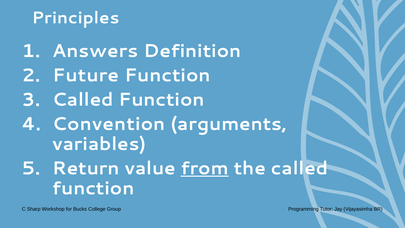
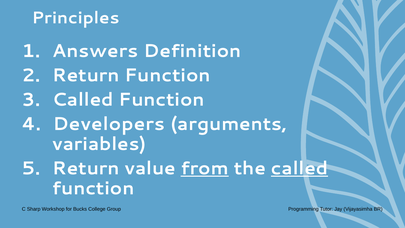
Future: Future -> Return (86, 75)
Convention: Convention -> Developers (109, 124)
called underline: none -> present (300, 168)
